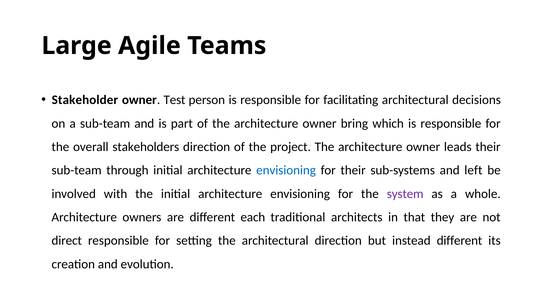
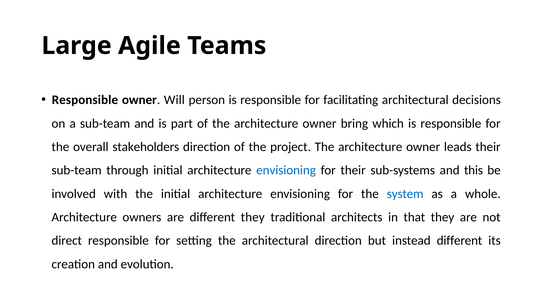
Stakeholder: Stakeholder -> Responsible (85, 100)
Test: Test -> Will (174, 100)
left: left -> this (474, 170)
system colour: purple -> blue (405, 193)
different each: each -> they (253, 217)
